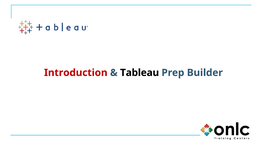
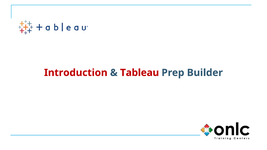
Tableau colour: black -> red (140, 73)
